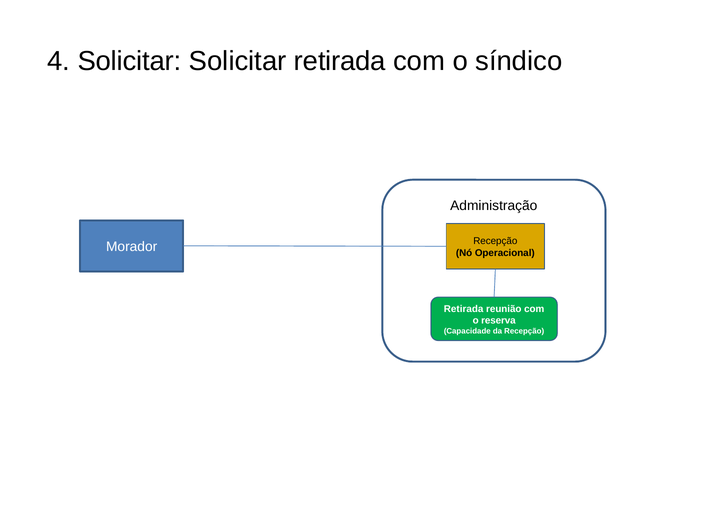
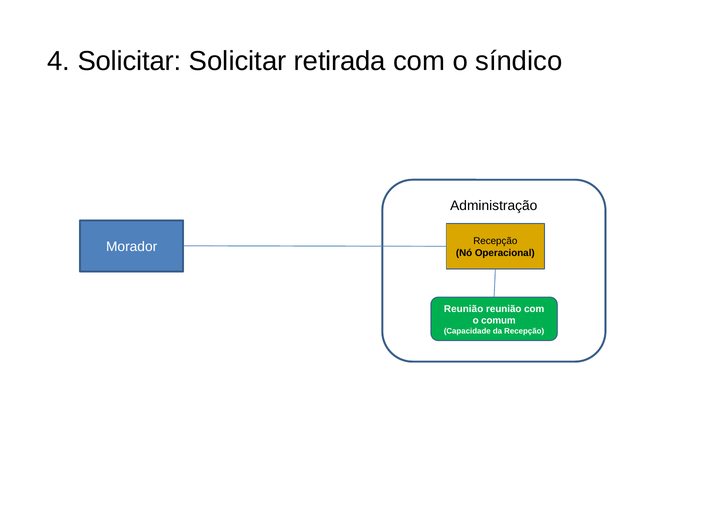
Retirada: Retirada -> Reunião (464, 309)
reserva: reserva -> comum (498, 321)
